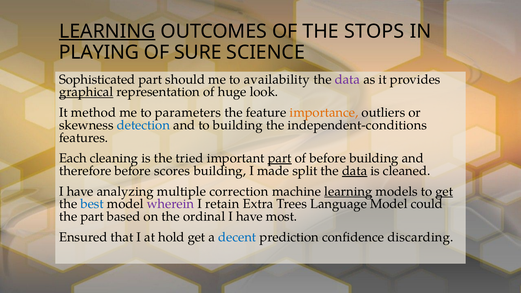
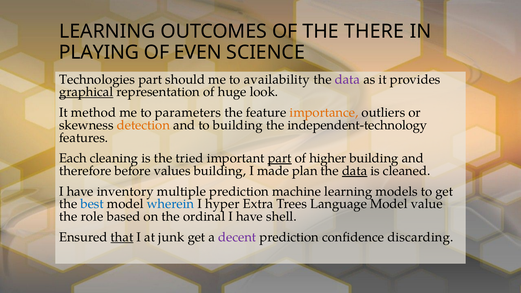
LEARNING underline: present -> none (107, 31)
STOPS: STOPS -> THERE (374, 31)
SURE: SURE -> EVEN (198, 52)
Sophisticated: Sophisticated -> Technologies (97, 79)
detection colour: blue -> orange (143, 125)
independent-conditions: independent-conditions -> independent-technology (357, 125)
of before: before -> higher (328, 158)
scores: scores -> values (172, 171)
split: split -> plan (305, 171)
analyzing: analyzing -> inventory (125, 191)
multiple correction: correction -> prediction (239, 191)
learning underline: present -> none (348, 191)
get underline: present -> none (444, 191)
wherein colour: purple -> blue (170, 204)
retain: retain -> hyper (222, 204)
could: could -> value (427, 204)
the part: part -> role (92, 217)
most: most -> shell (281, 217)
that underline: none -> present (122, 237)
hold: hold -> junk (171, 237)
decent colour: blue -> purple (237, 237)
